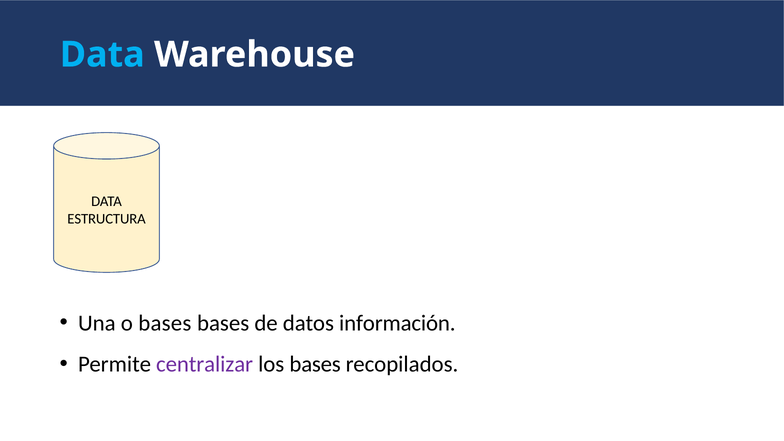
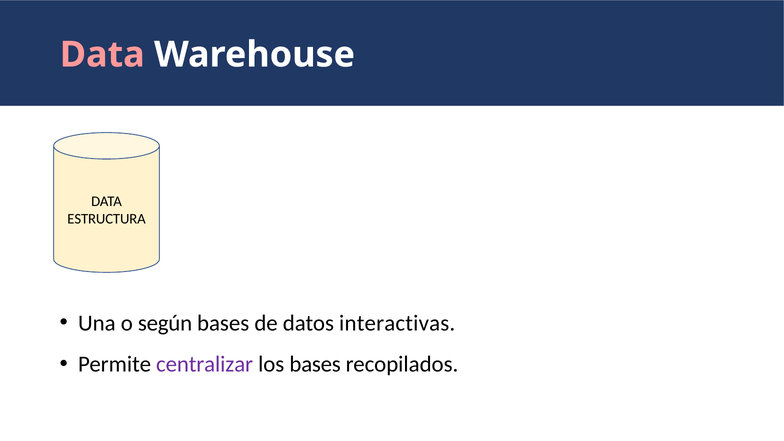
Data colour: light blue -> pink (102, 55)
o bases: bases -> según (165, 323)
información: información -> interactivas (397, 323)
